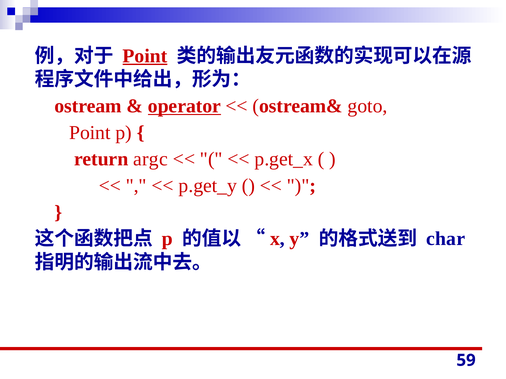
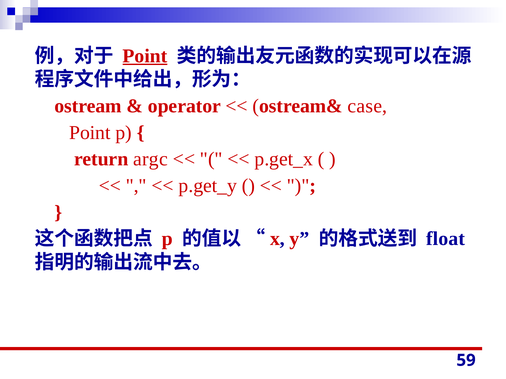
operator underline: present -> none (184, 106)
goto: goto -> case (367, 106)
char: char -> float (446, 239)
